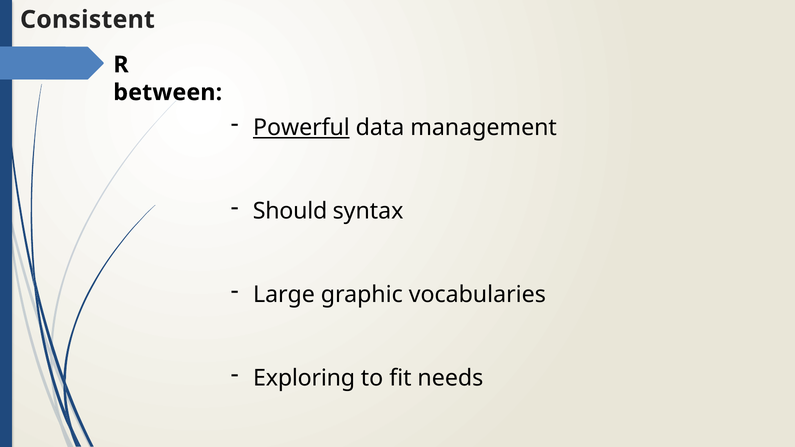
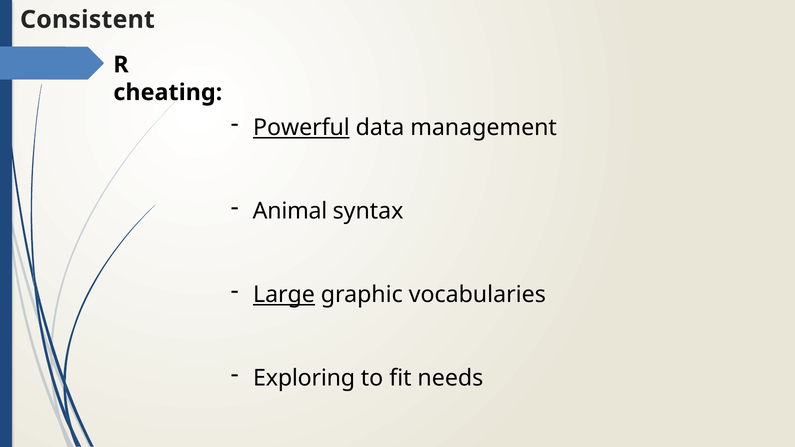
between: between -> cheating (168, 92)
Should: Should -> Animal (290, 211)
Large underline: none -> present (284, 295)
